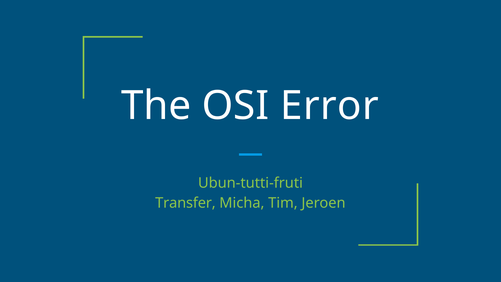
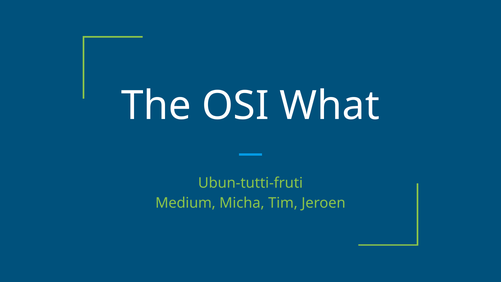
Error: Error -> What (330, 106)
Transfer: Transfer -> Medium (185, 203)
